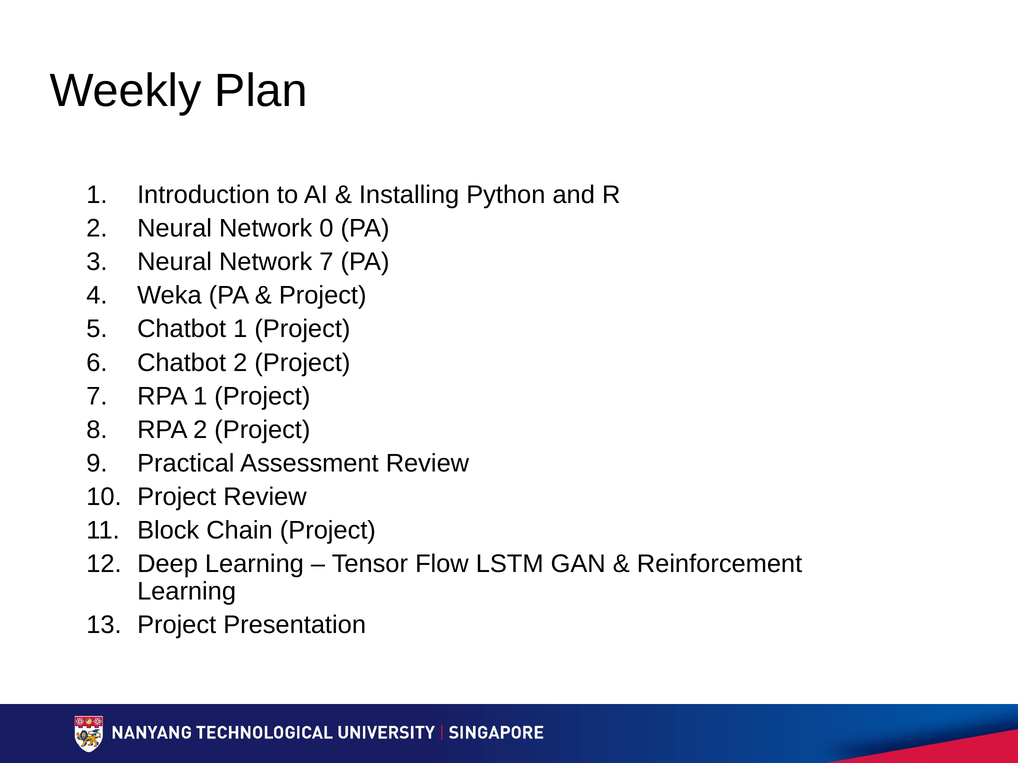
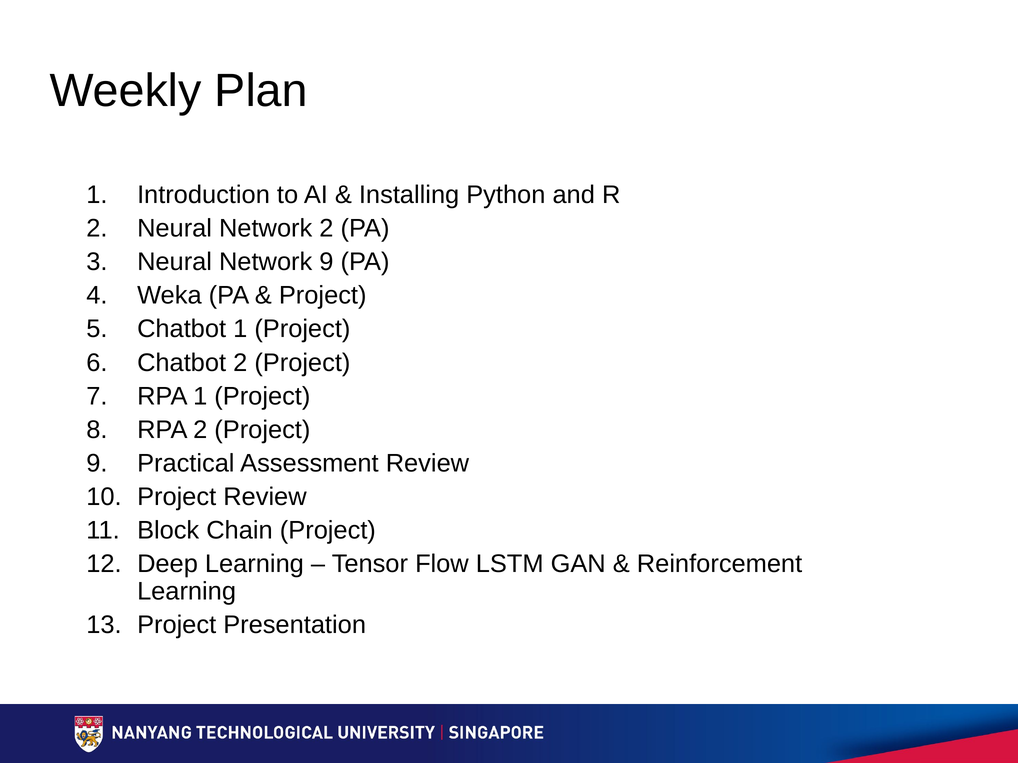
Network 0: 0 -> 2 (326, 229)
Network 7: 7 -> 9 (326, 262)
